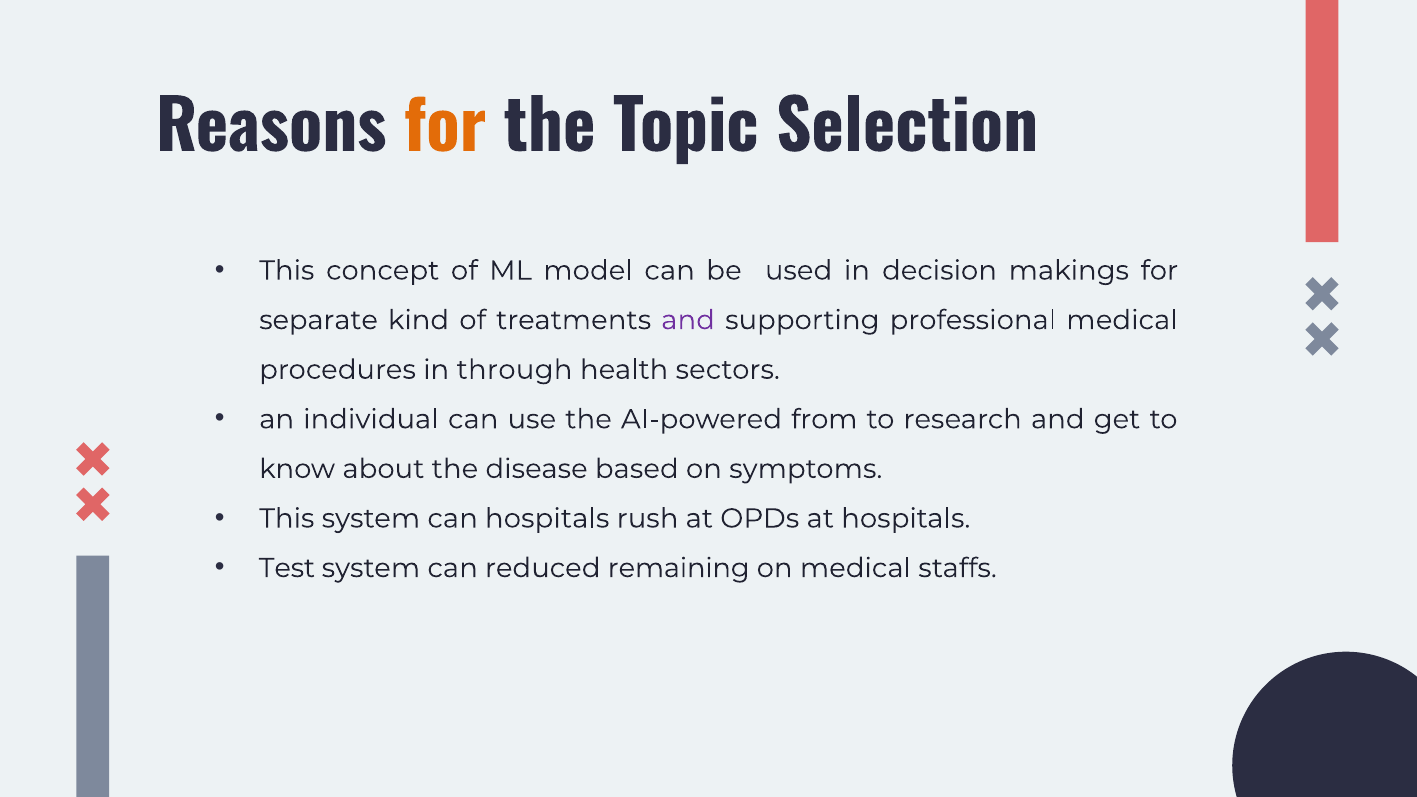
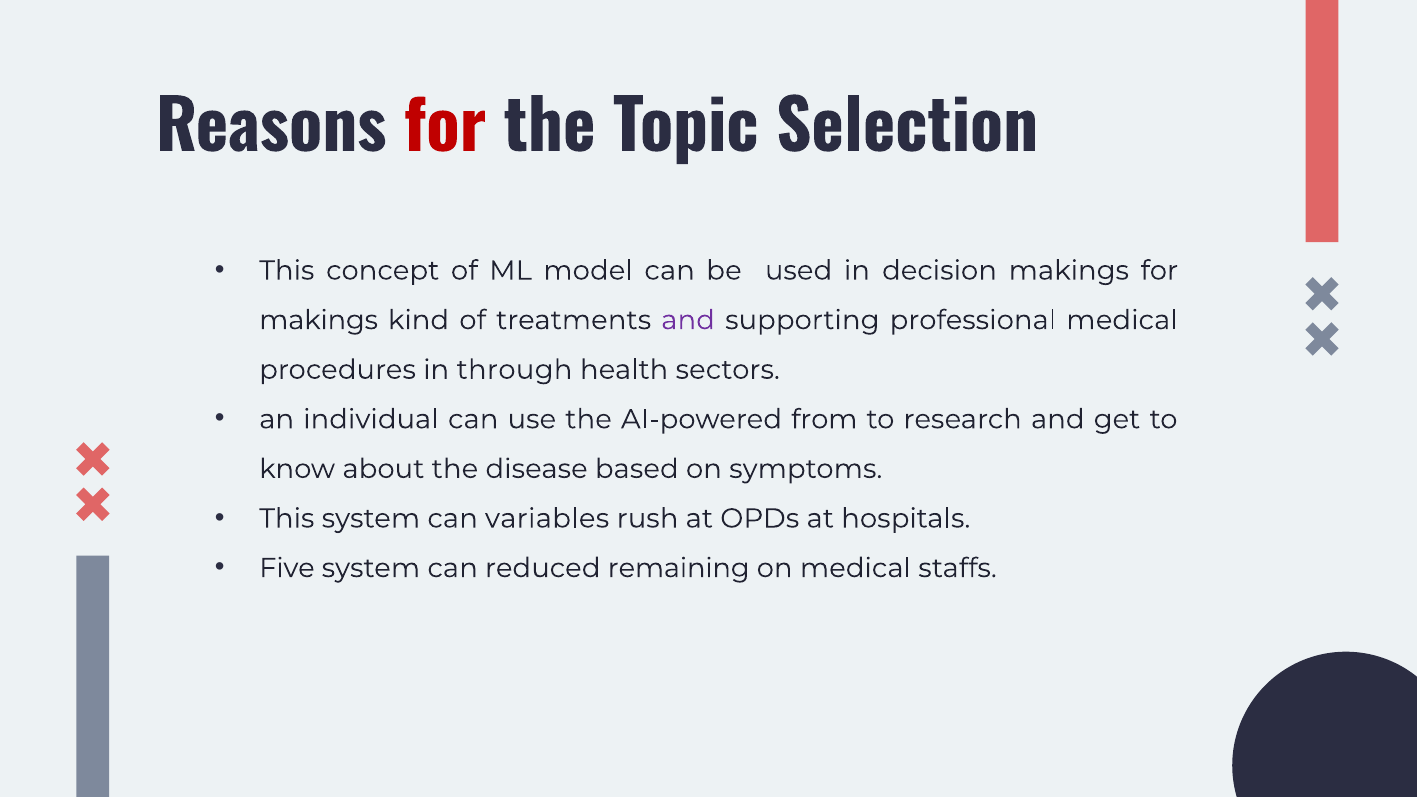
for colour: orange -> red (445, 128)
separate: separate -> makings (319, 320)
can hospitals: hospitals -> variables (547, 519)
Test: Test -> Five (287, 568)
